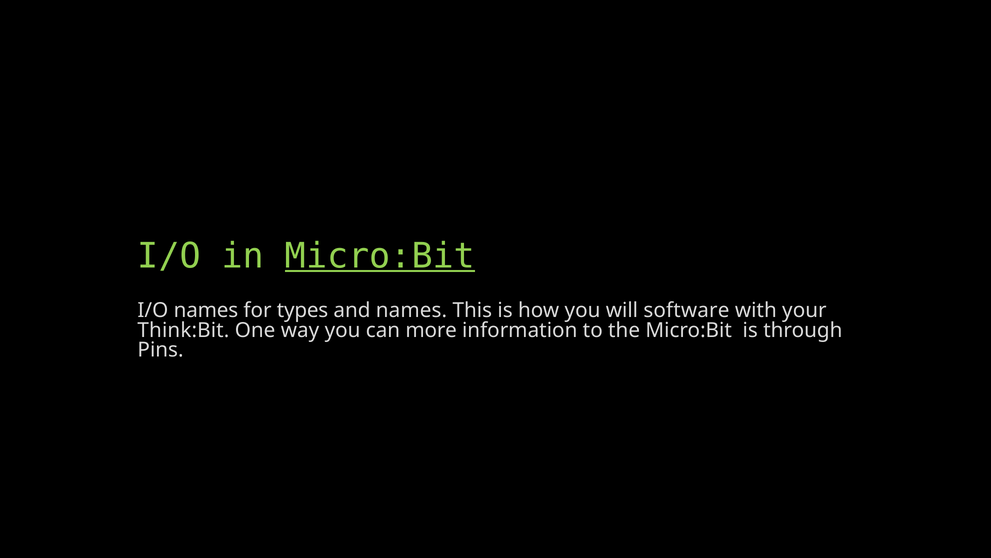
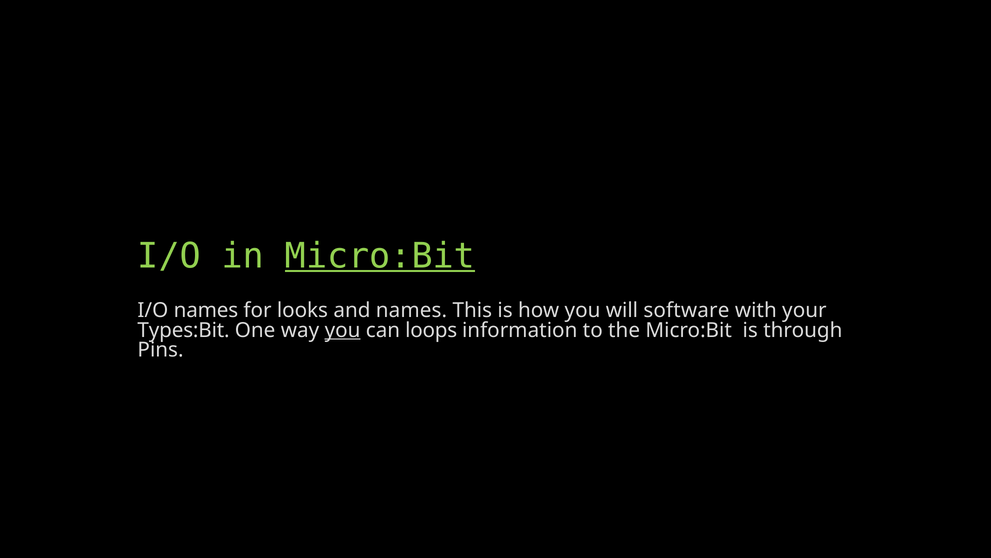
types: types -> looks (302, 310)
Think:Bit: Think:Bit -> Types:Bit (184, 330)
you underline: none -> present (343, 330)
more: more -> loops (431, 330)
